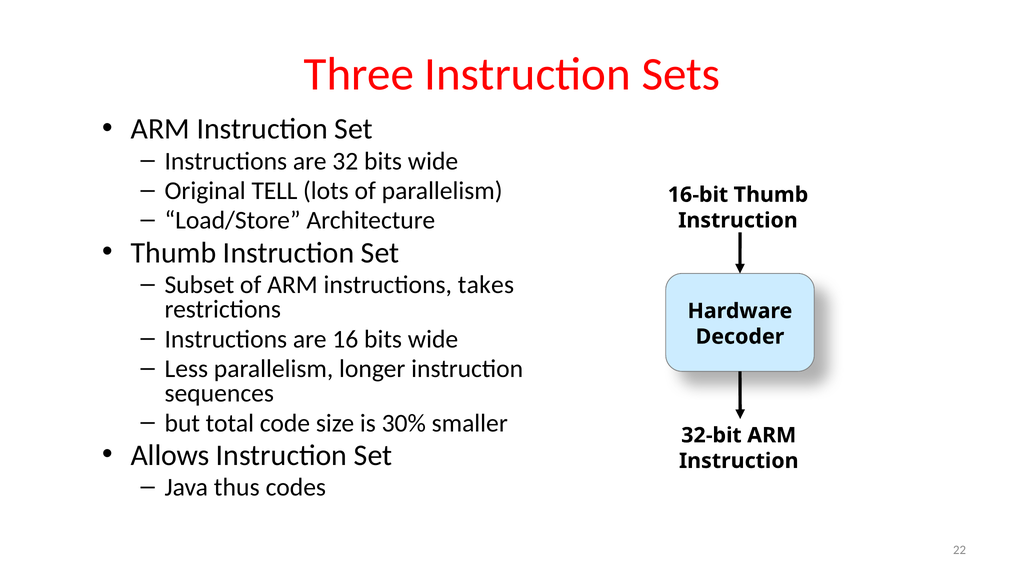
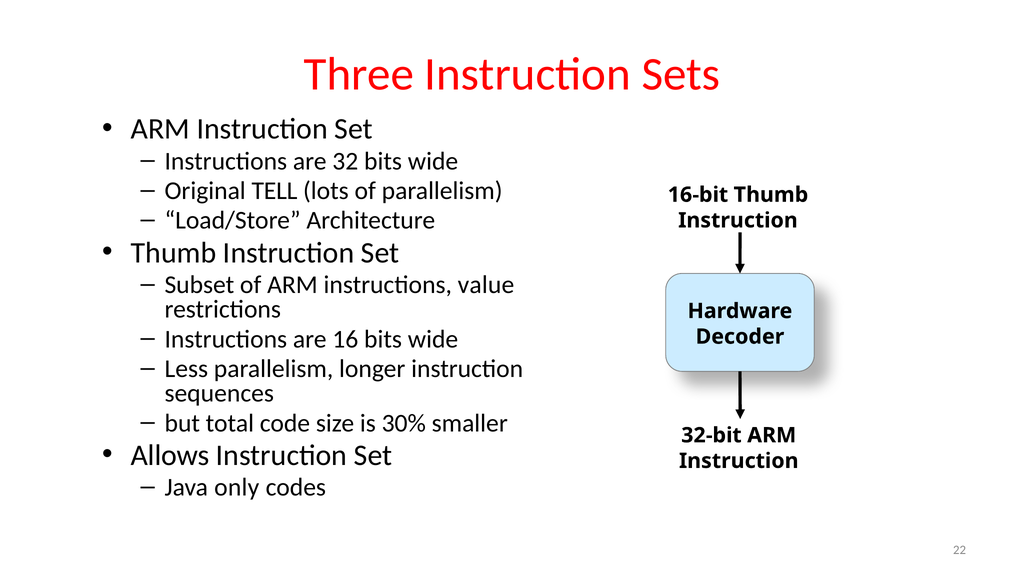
takes: takes -> value (486, 285)
thus: thus -> only (237, 488)
